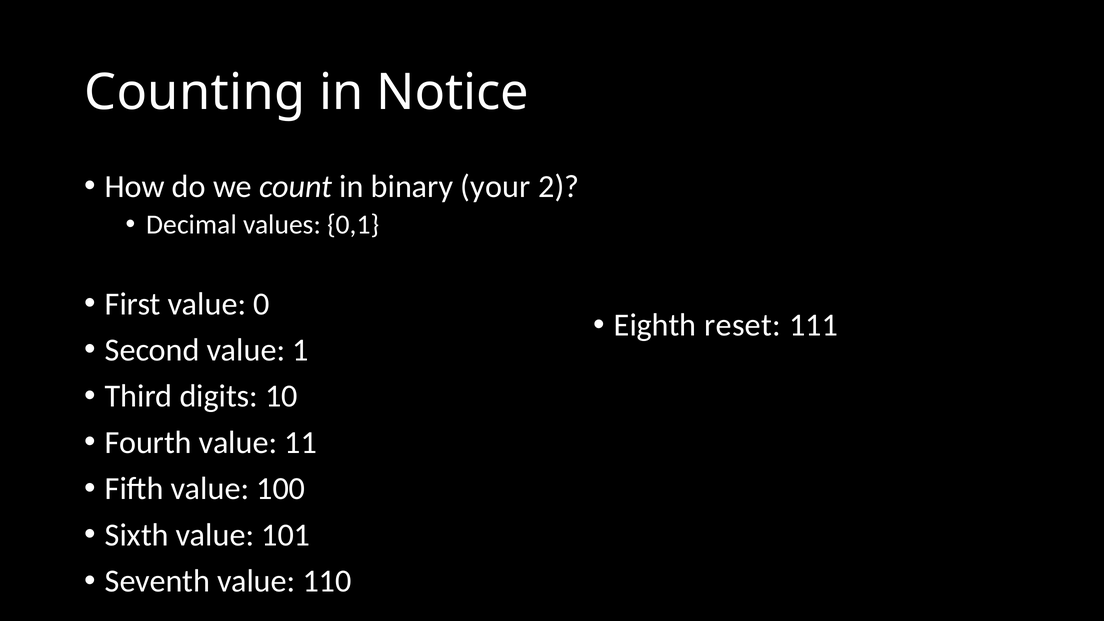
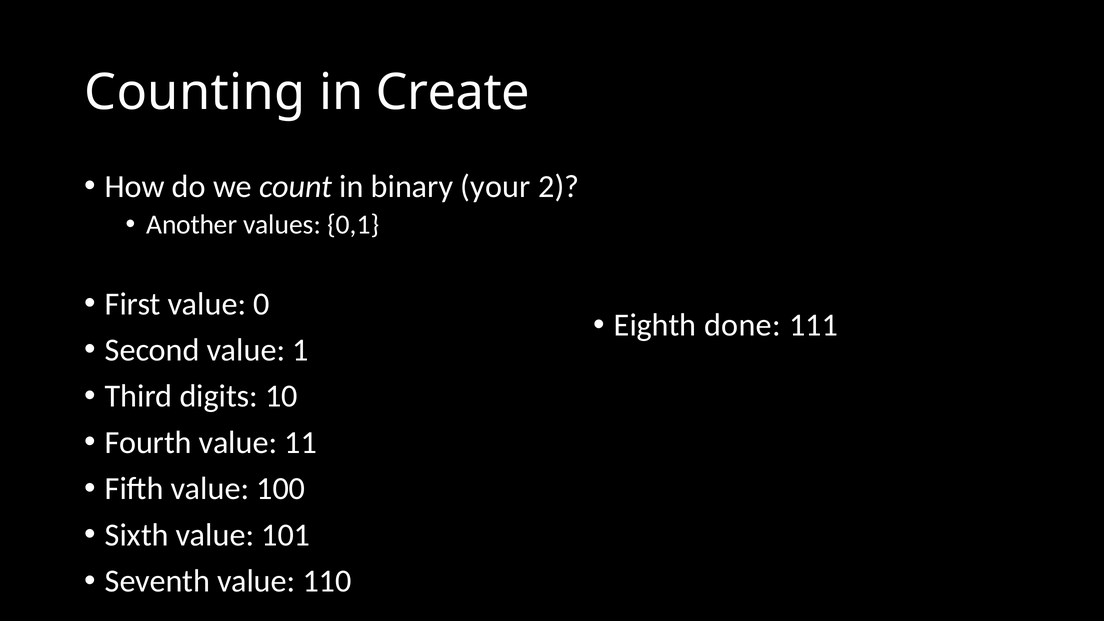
Notice: Notice -> Create (453, 93)
Decimal: Decimal -> Another (192, 225)
reset: reset -> done (743, 325)
